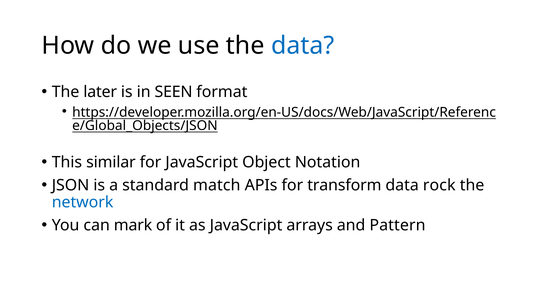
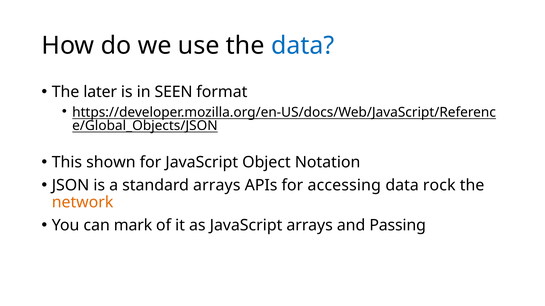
similar: similar -> shown (111, 163)
standard match: match -> arrays (217, 186)
transform: transform -> accessing (344, 186)
network colour: blue -> orange (83, 203)
Pattern: Pattern -> Passing (398, 226)
